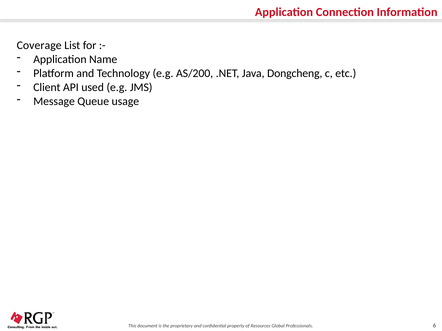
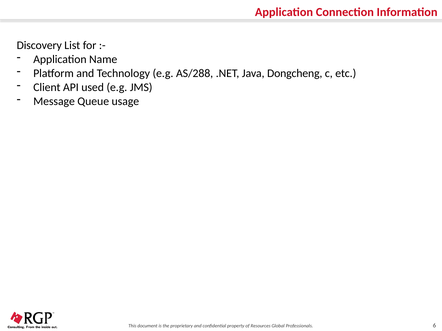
Coverage: Coverage -> Discovery (39, 45)
AS/200: AS/200 -> AS/288 (195, 73)
